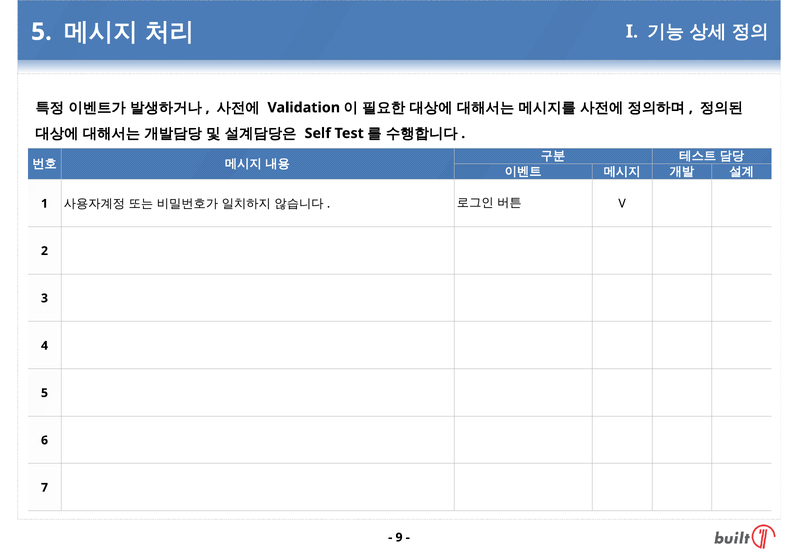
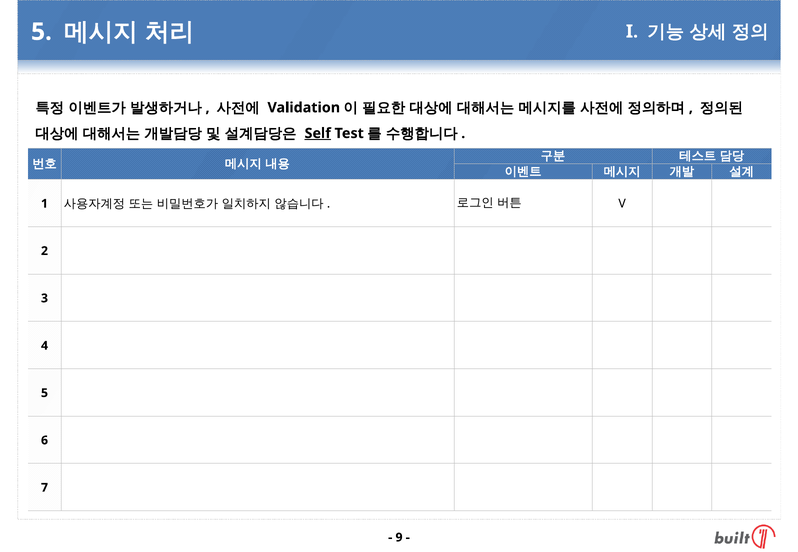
Self underline: none -> present (318, 133)
